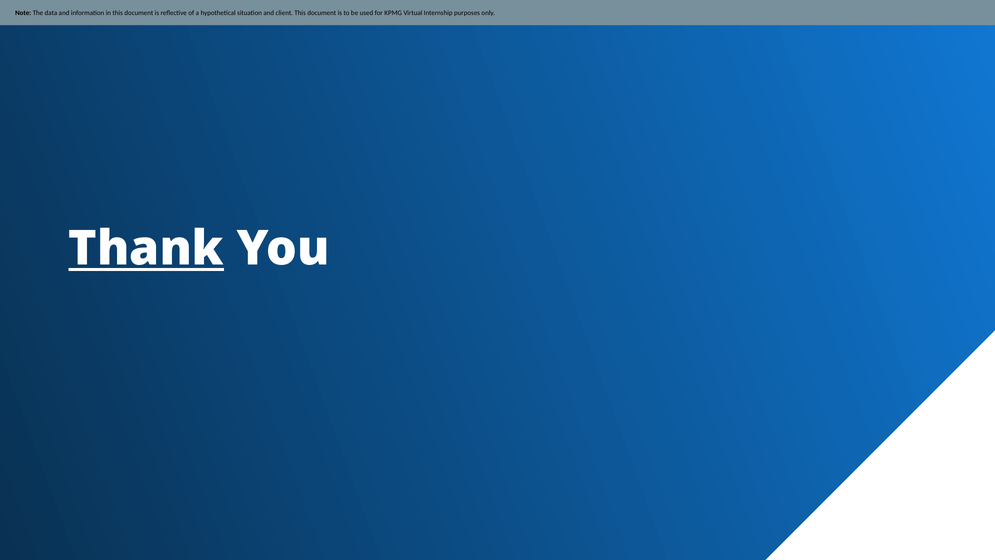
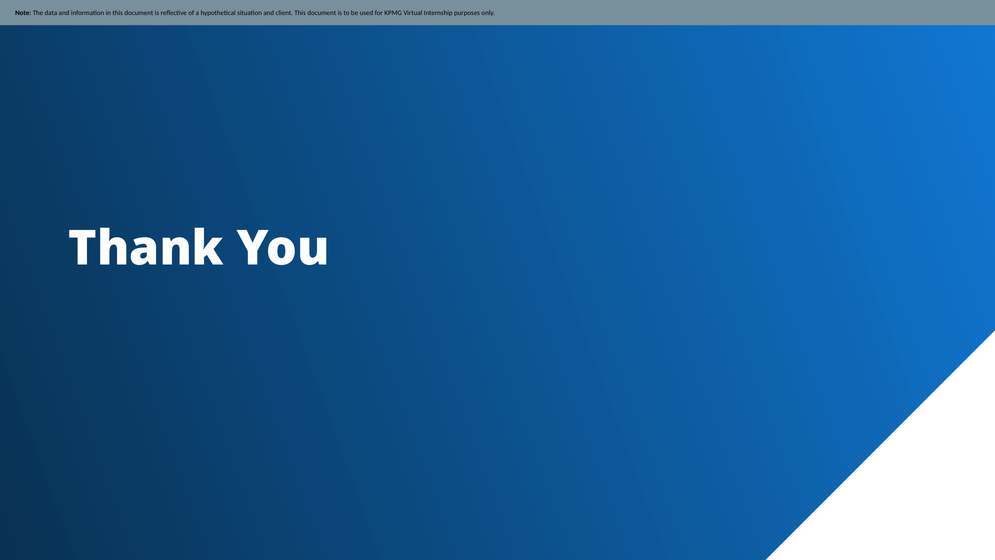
Thank underline: present -> none (146, 249)
